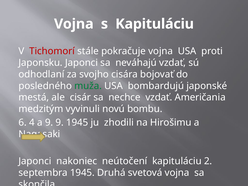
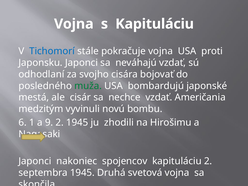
Tichomorí colour: red -> blue (52, 51)
4: 4 -> 1 (32, 122)
9 9: 9 -> 2 (60, 122)
neútočení: neútočení -> spojencov (125, 161)
